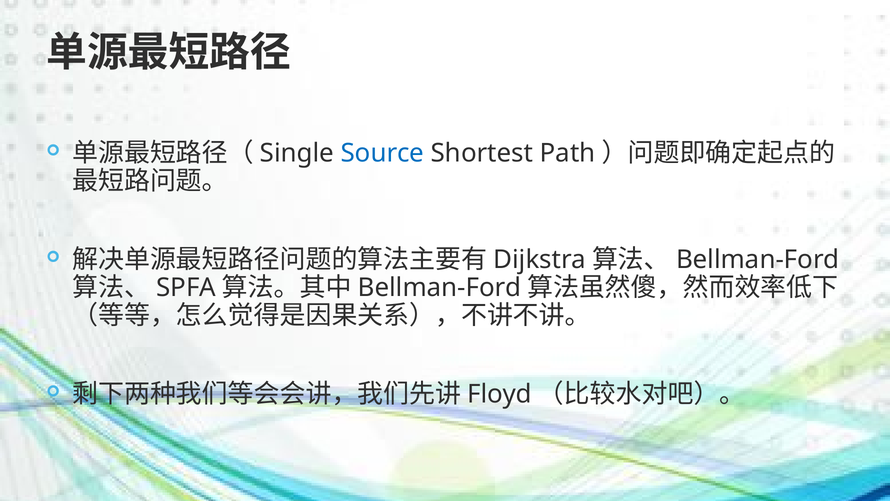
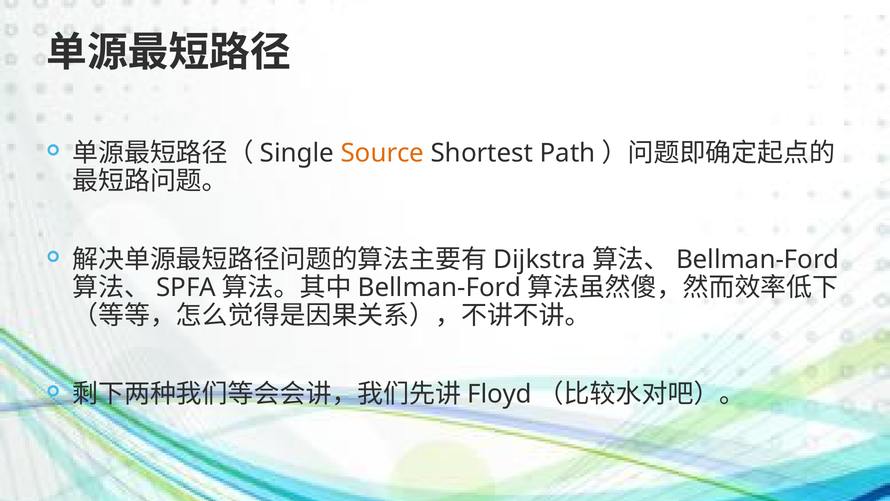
Source colour: blue -> orange (382, 153)
